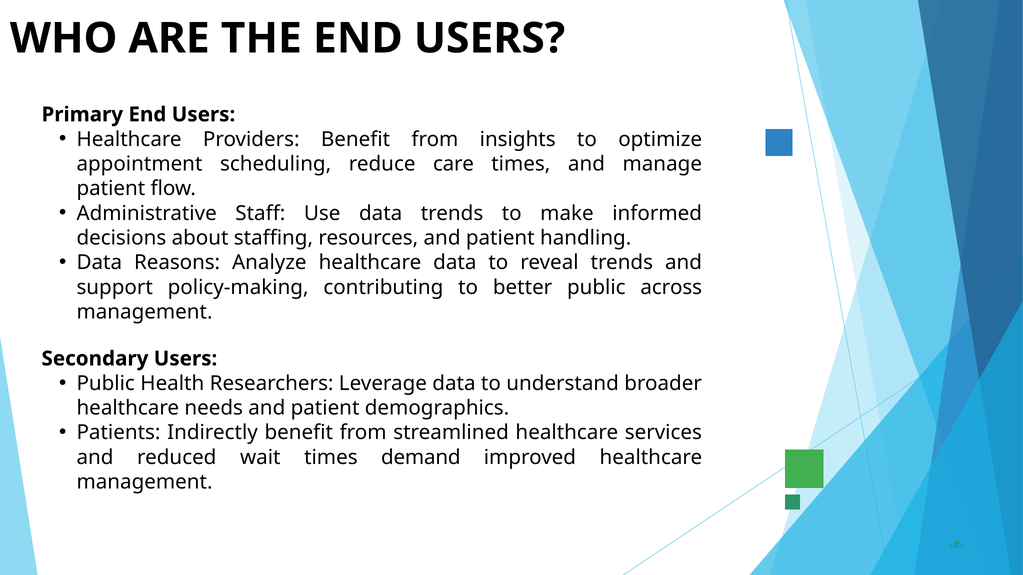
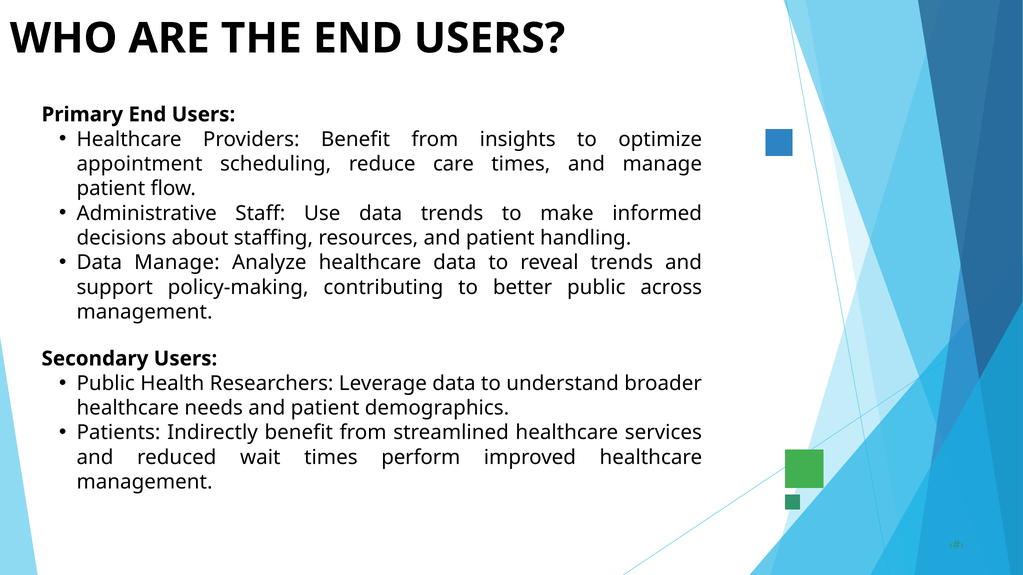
Data Reasons: Reasons -> Manage (177, 263)
demand: demand -> perform (421, 458)
